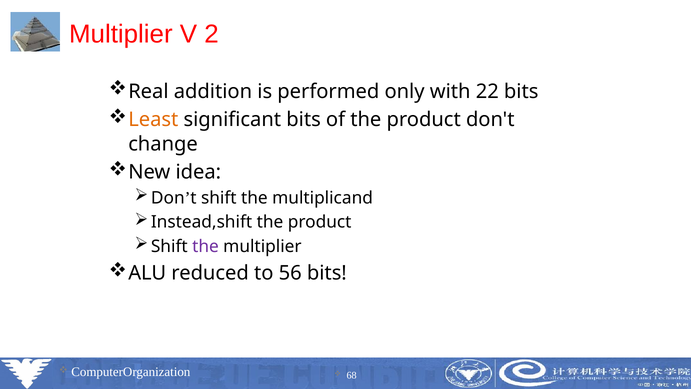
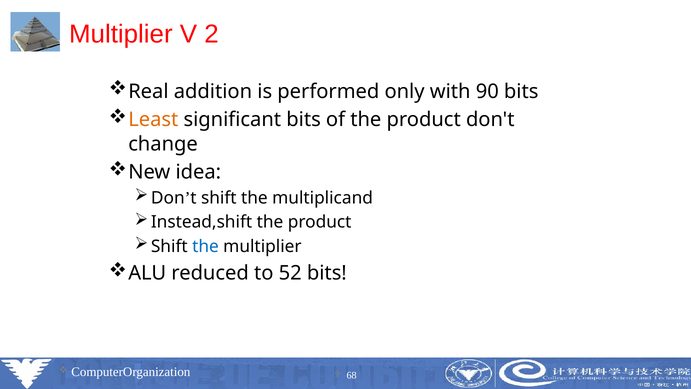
22: 22 -> 90 (487, 91)
the colour: purple -> blue (205, 246)
56: 56 -> 52 (290, 273)
